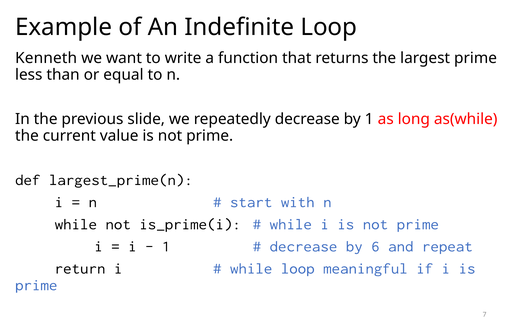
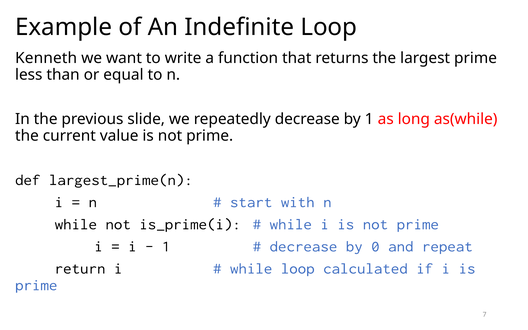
6: 6 -> 0 (375, 246)
meaningful: meaningful -> calculated (365, 268)
